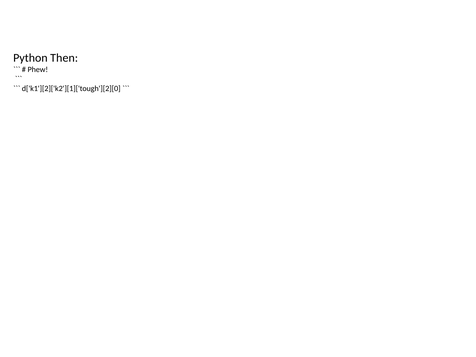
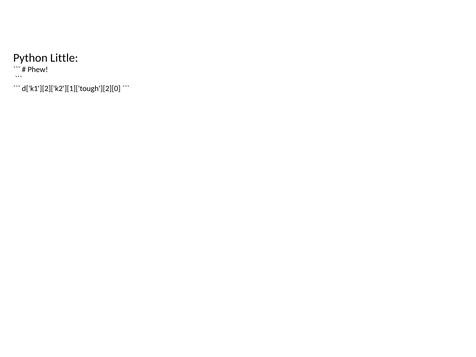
Then: Then -> Little (64, 58)
